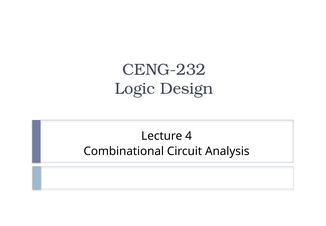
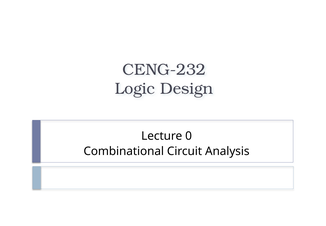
4: 4 -> 0 (189, 136)
